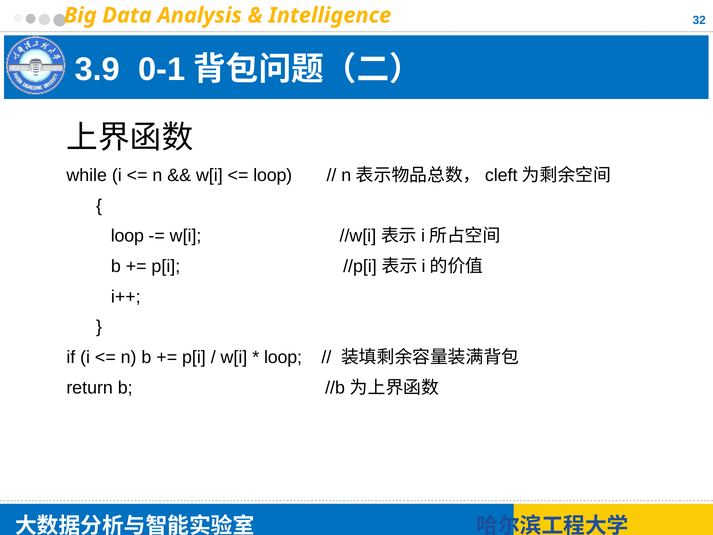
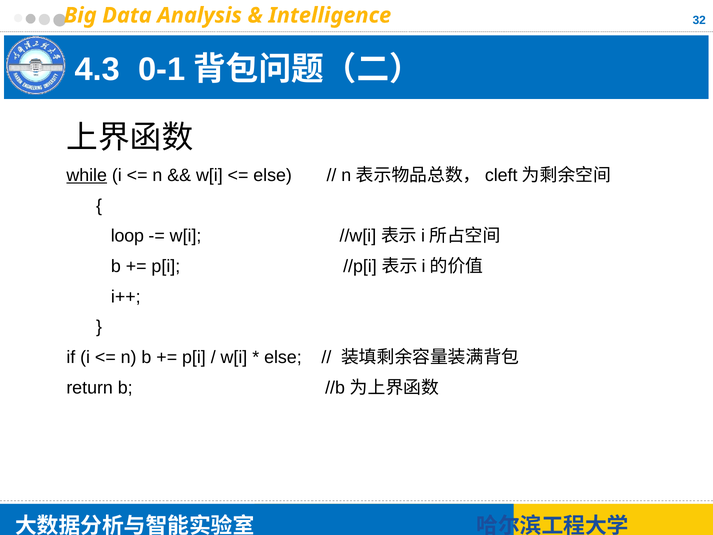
3.9: 3.9 -> 4.3 (97, 69)
while underline: none -> present (87, 175)
loop: loop -> else (273, 175)
loop: loop -> else (283, 357)
